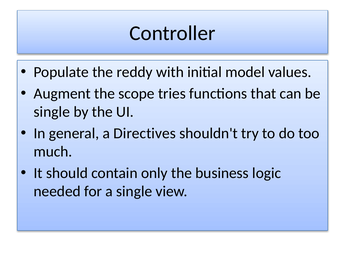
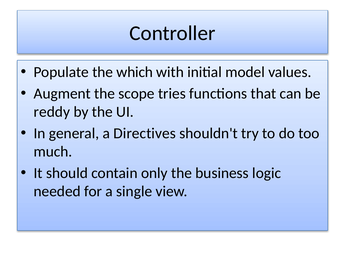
reddy: reddy -> which (135, 72)
single: single -> reddy (52, 112)
